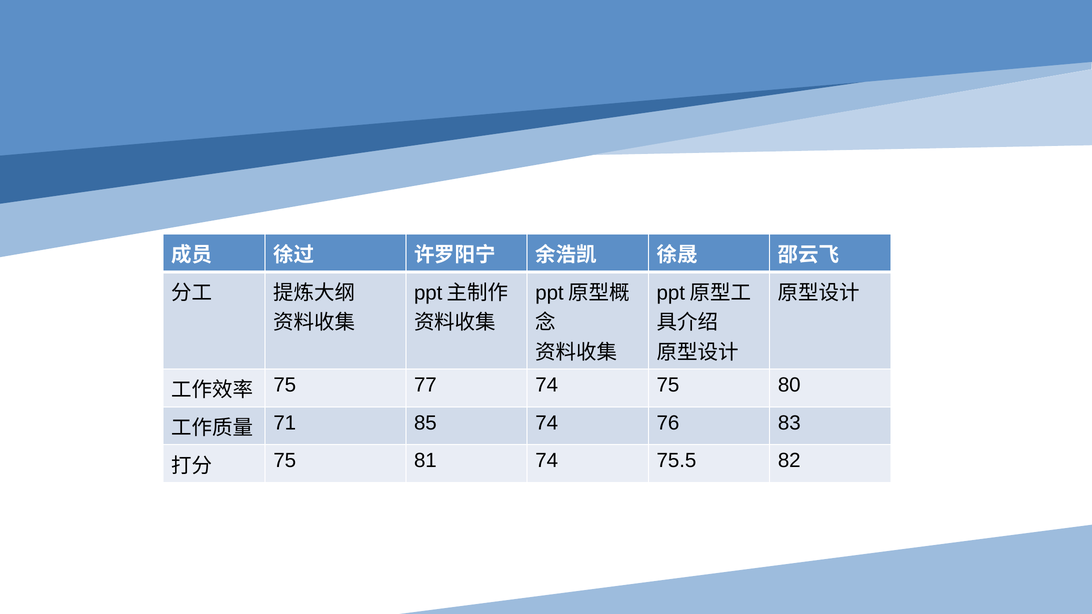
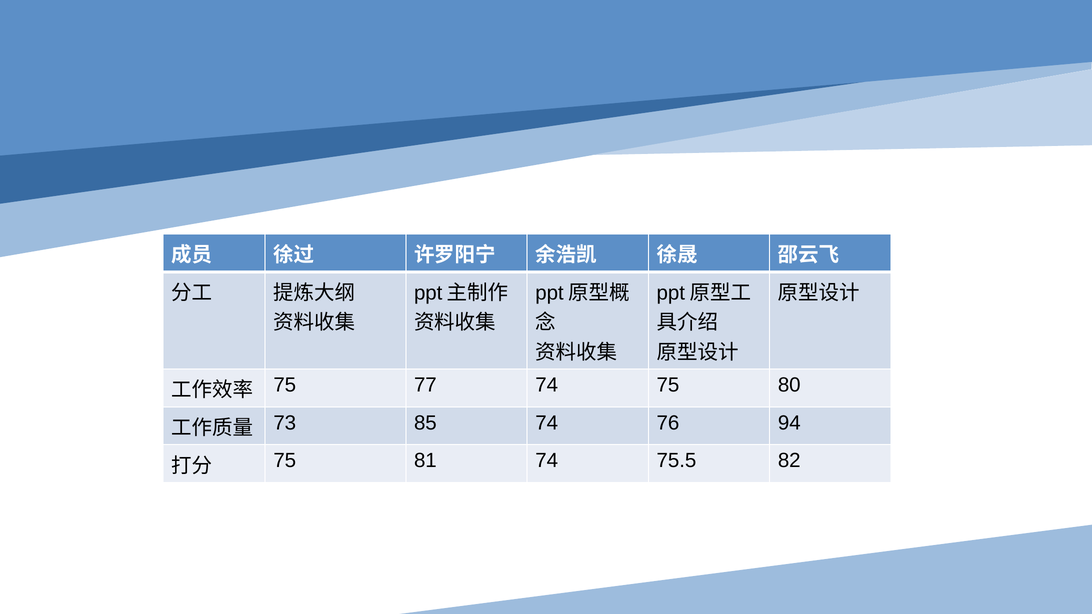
71: 71 -> 73 (285, 423)
83: 83 -> 94 (789, 423)
